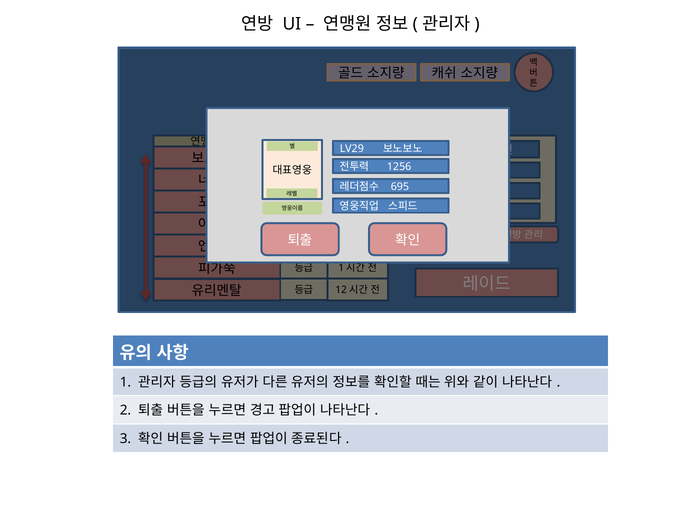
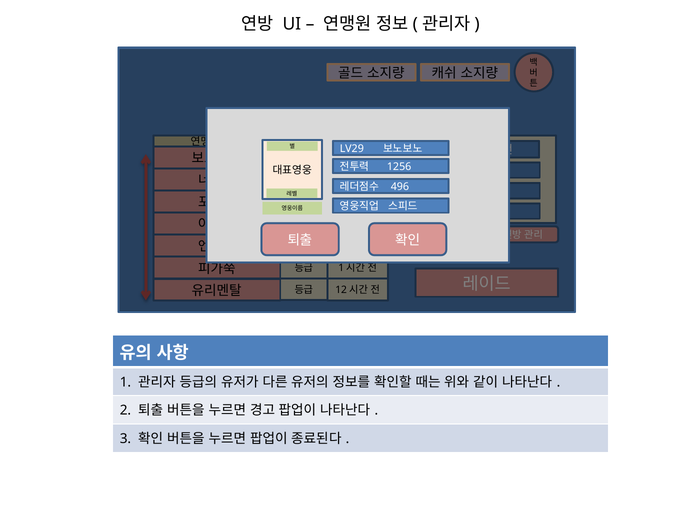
695: 695 -> 496 (400, 187)
